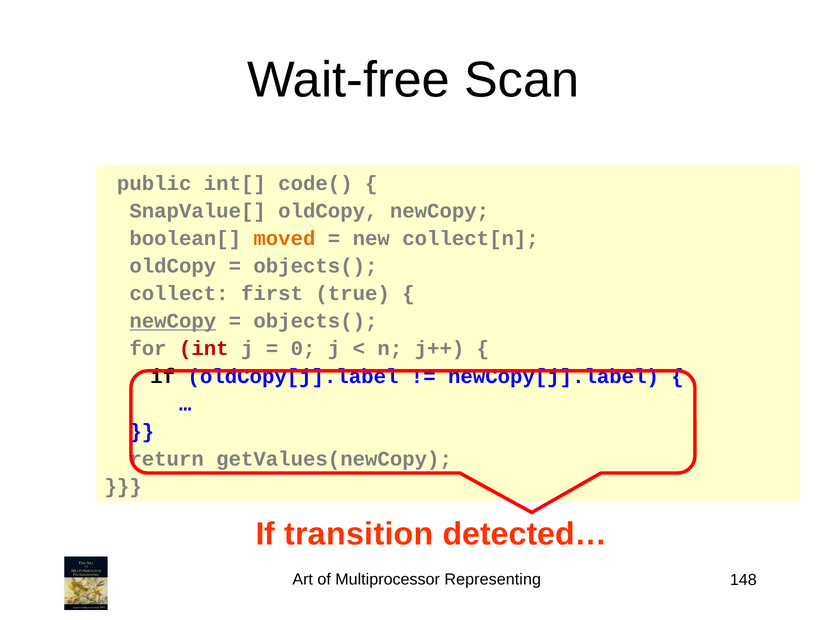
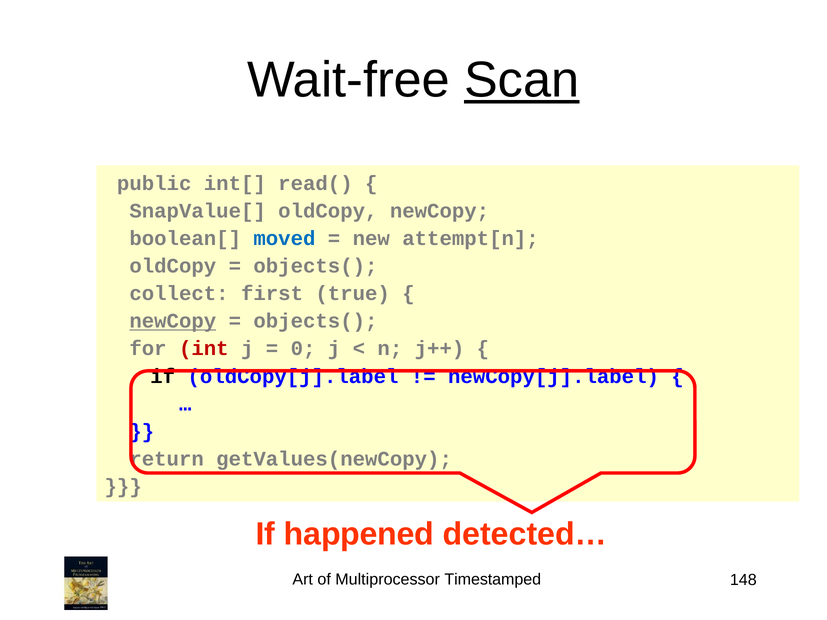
Scan underline: none -> present (522, 80)
code(: code( -> read( (315, 183)
moved colour: orange -> blue (284, 238)
collect[n: collect[n -> attempt[n (471, 238)
transition: transition -> happened (359, 534)
Representing: Representing -> Timestamped (493, 580)
